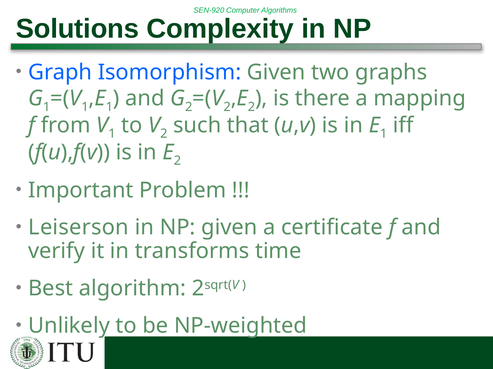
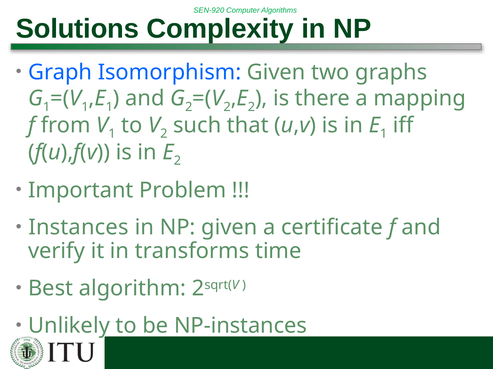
Leiserson: Leiserson -> Instances (79, 228)
NP-weighted: NP-weighted -> NP-instances (241, 326)
